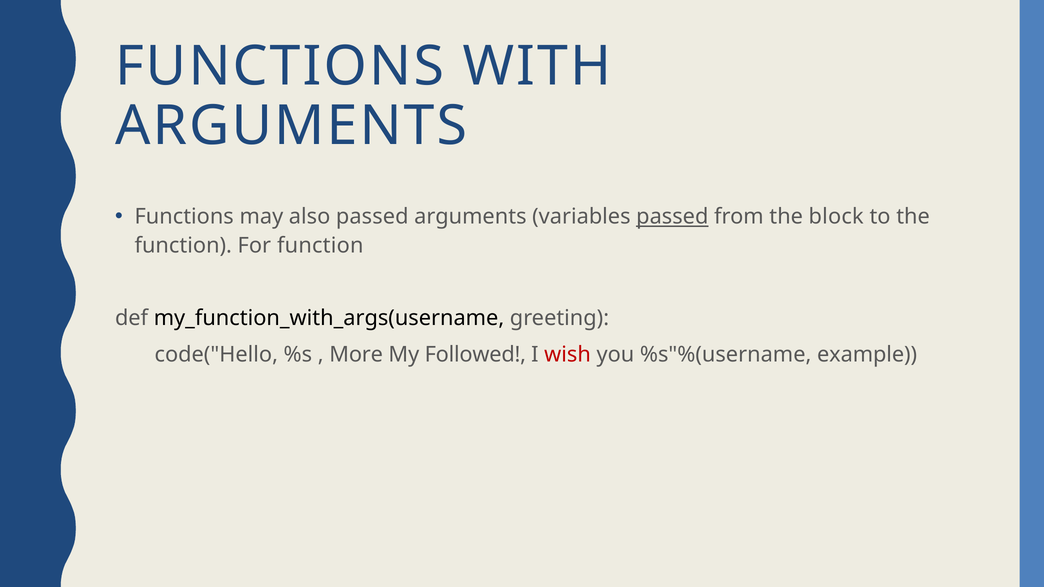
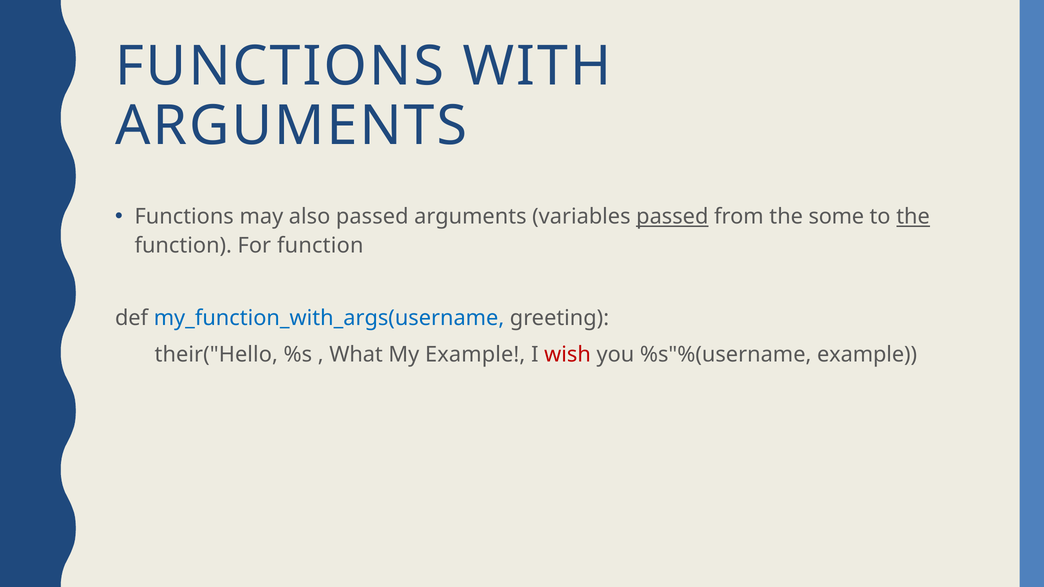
block: block -> some (836, 217)
the underline: none -> present (913, 217)
my_function_with_args(username colour: black -> blue (329, 318)
code("Hello: code("Hello -> their("Hello (216, 354)
More: More -> What (356, 354)
My Followed: Followed -> Example (475, 354)
